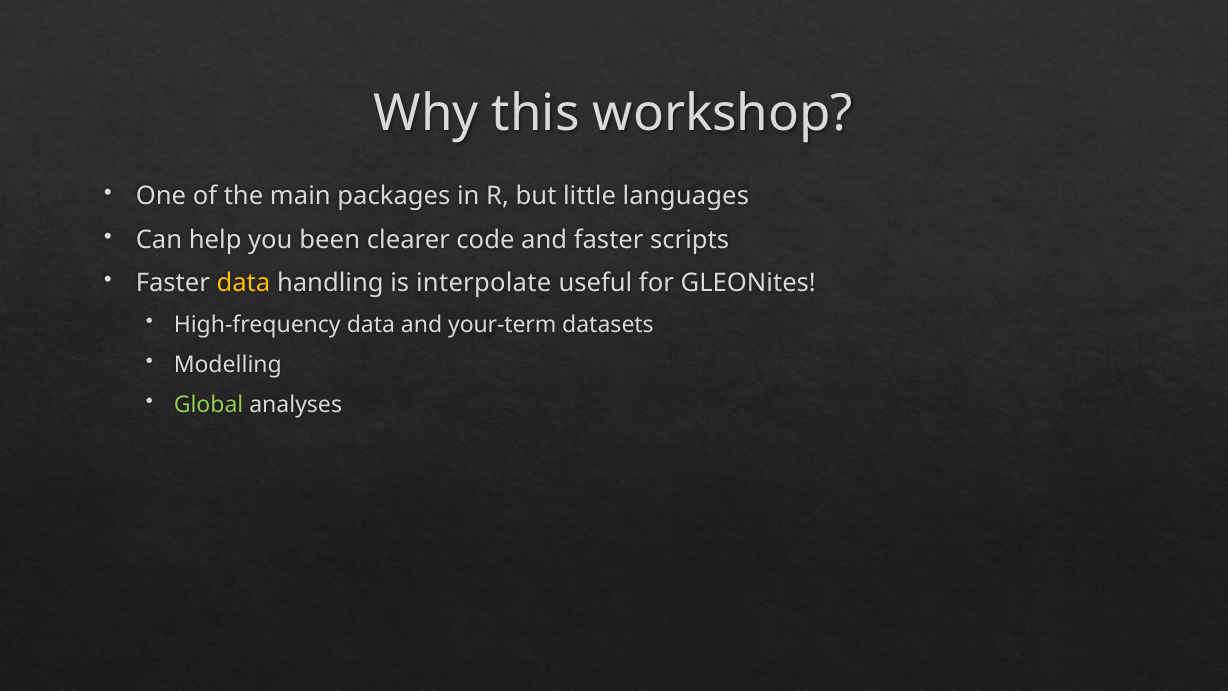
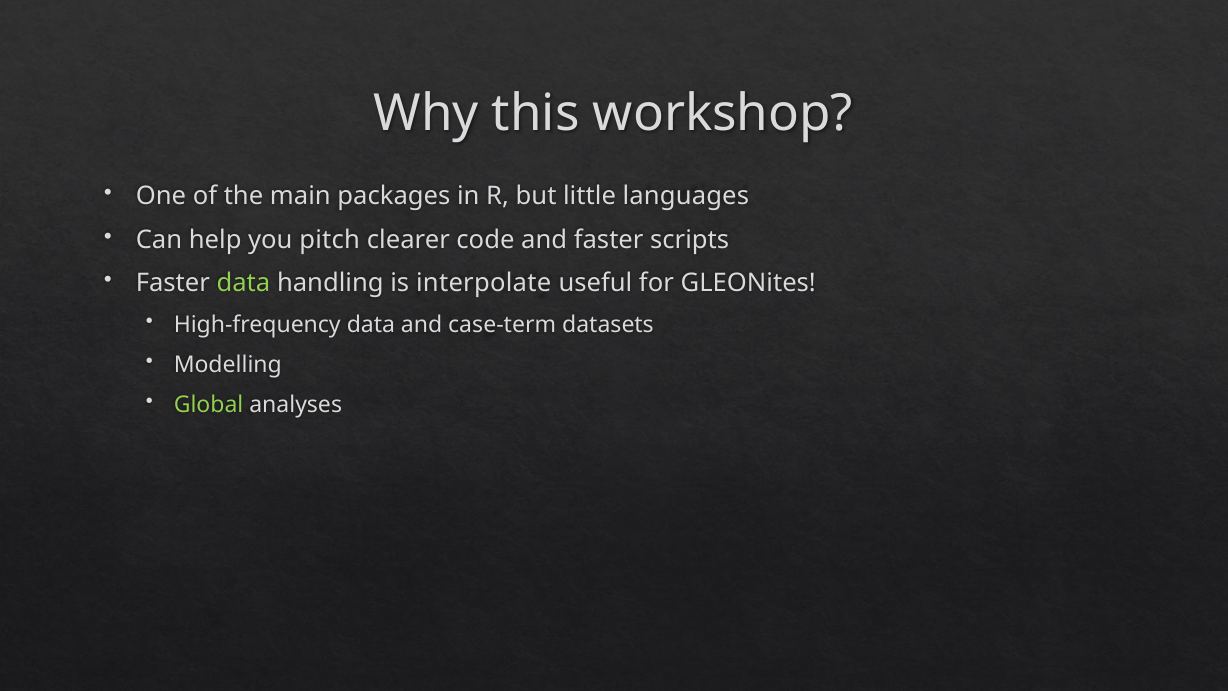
been: been -> pitch (330, 240)
data colour: yellow -> light green (243, 283)
your-term: your-term -> case-term (502, 325)
